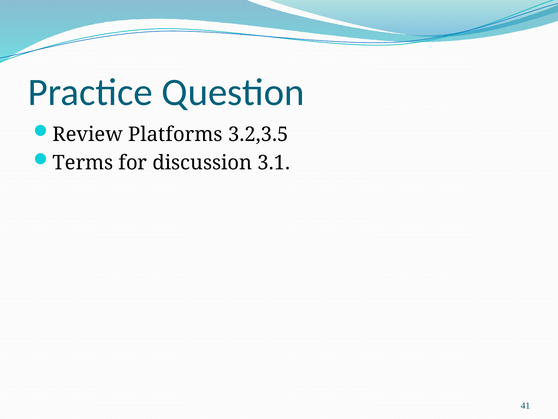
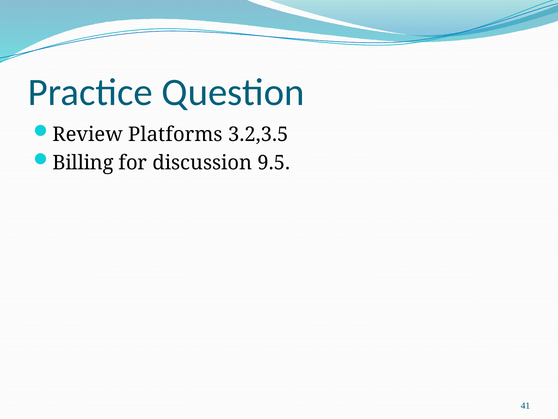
Terms: Terms -> Billing (83, 163)
3.1: 3.1 -> 9.5 (274, 163)
